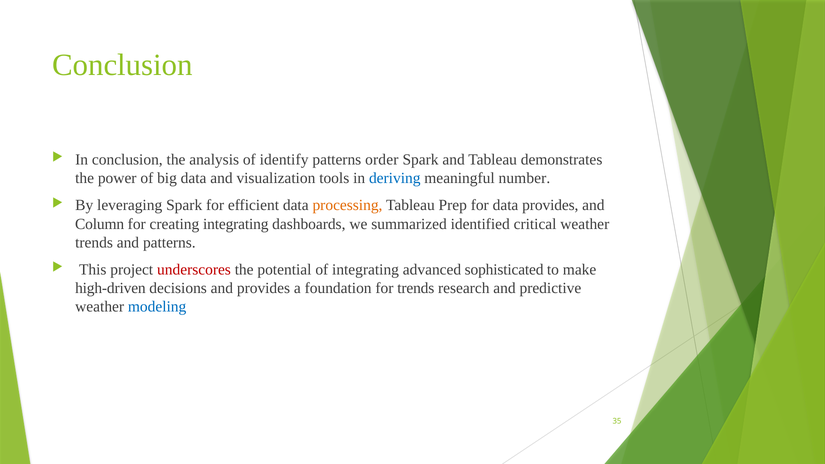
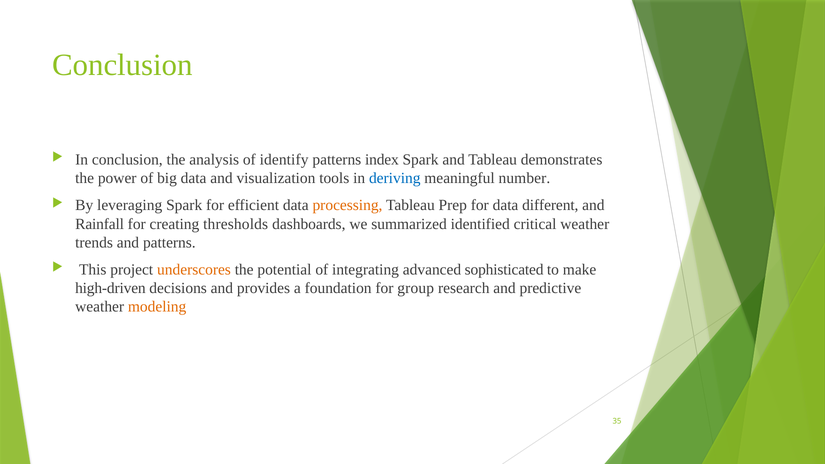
order: order -> index (382, 160)
data provides: provides -> different (550, 205)
Column: Column -> Rainfall (100, 224)
creating integrating: integrating -> thresholds (236, 224)
underscores colour: red -> orange (194, 270)
for trends: trends -> group (416, 288)
modeling colour: blue -> orange (157, 307)
